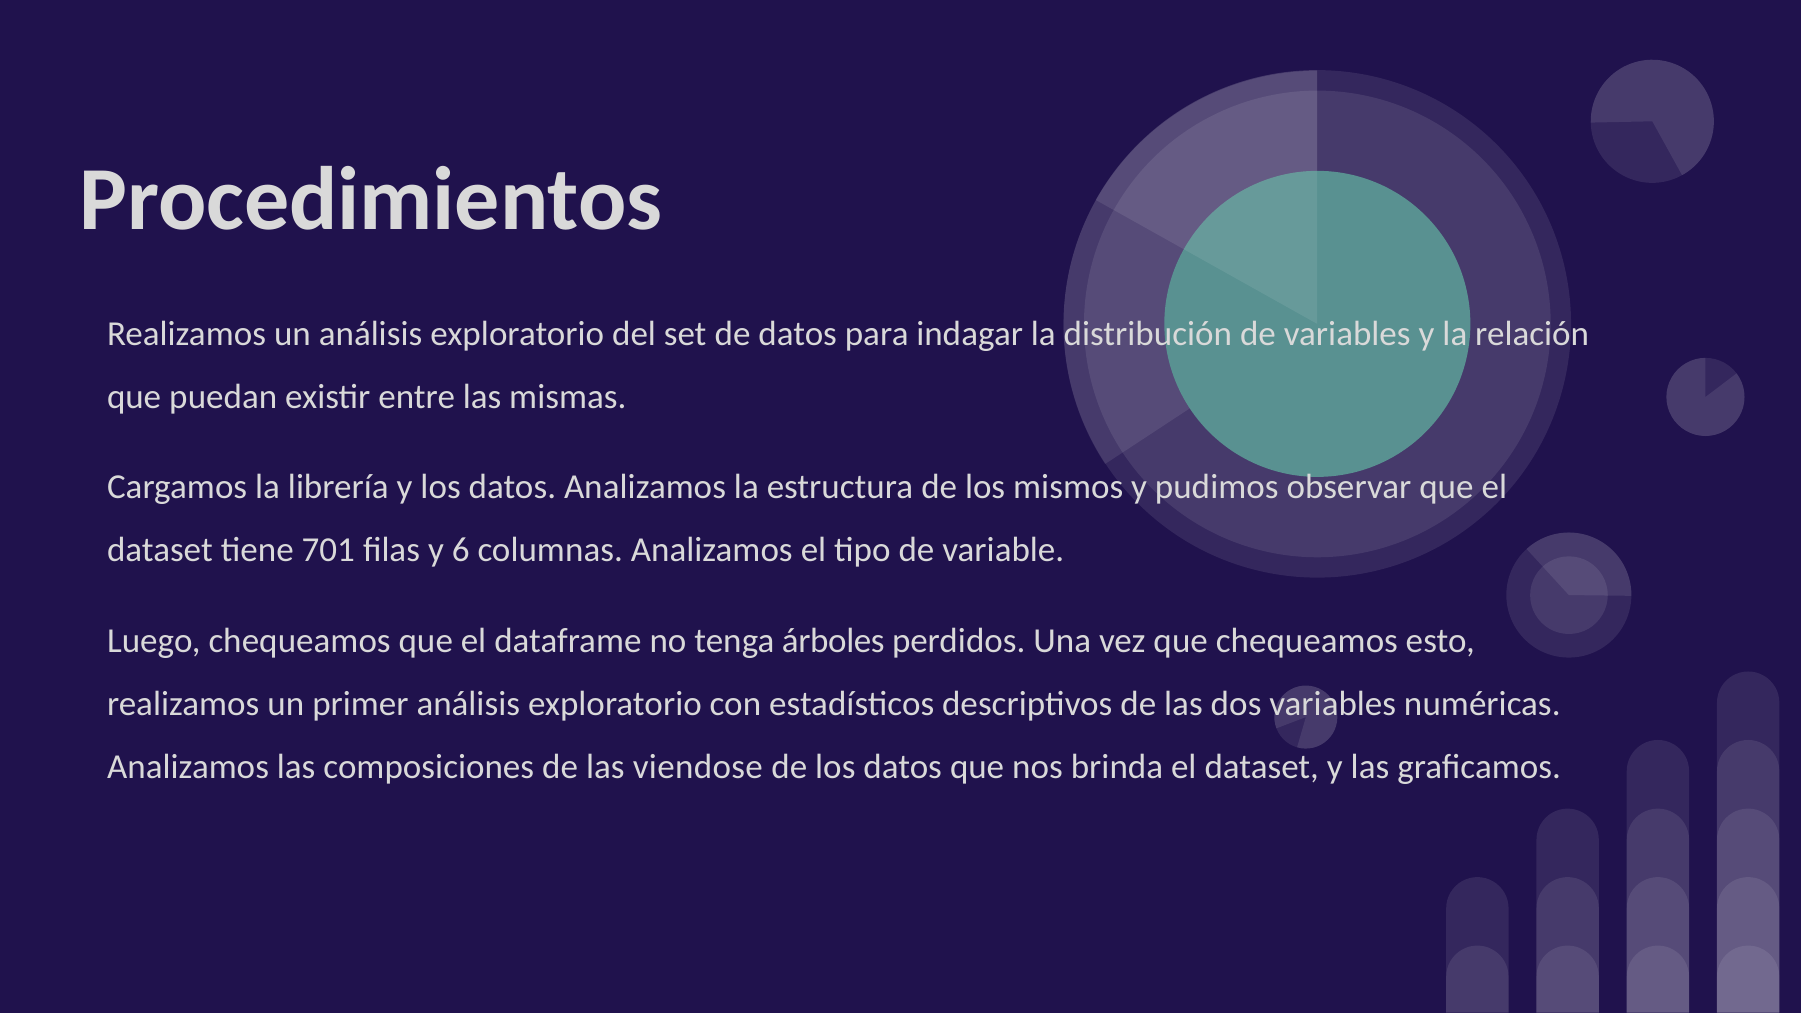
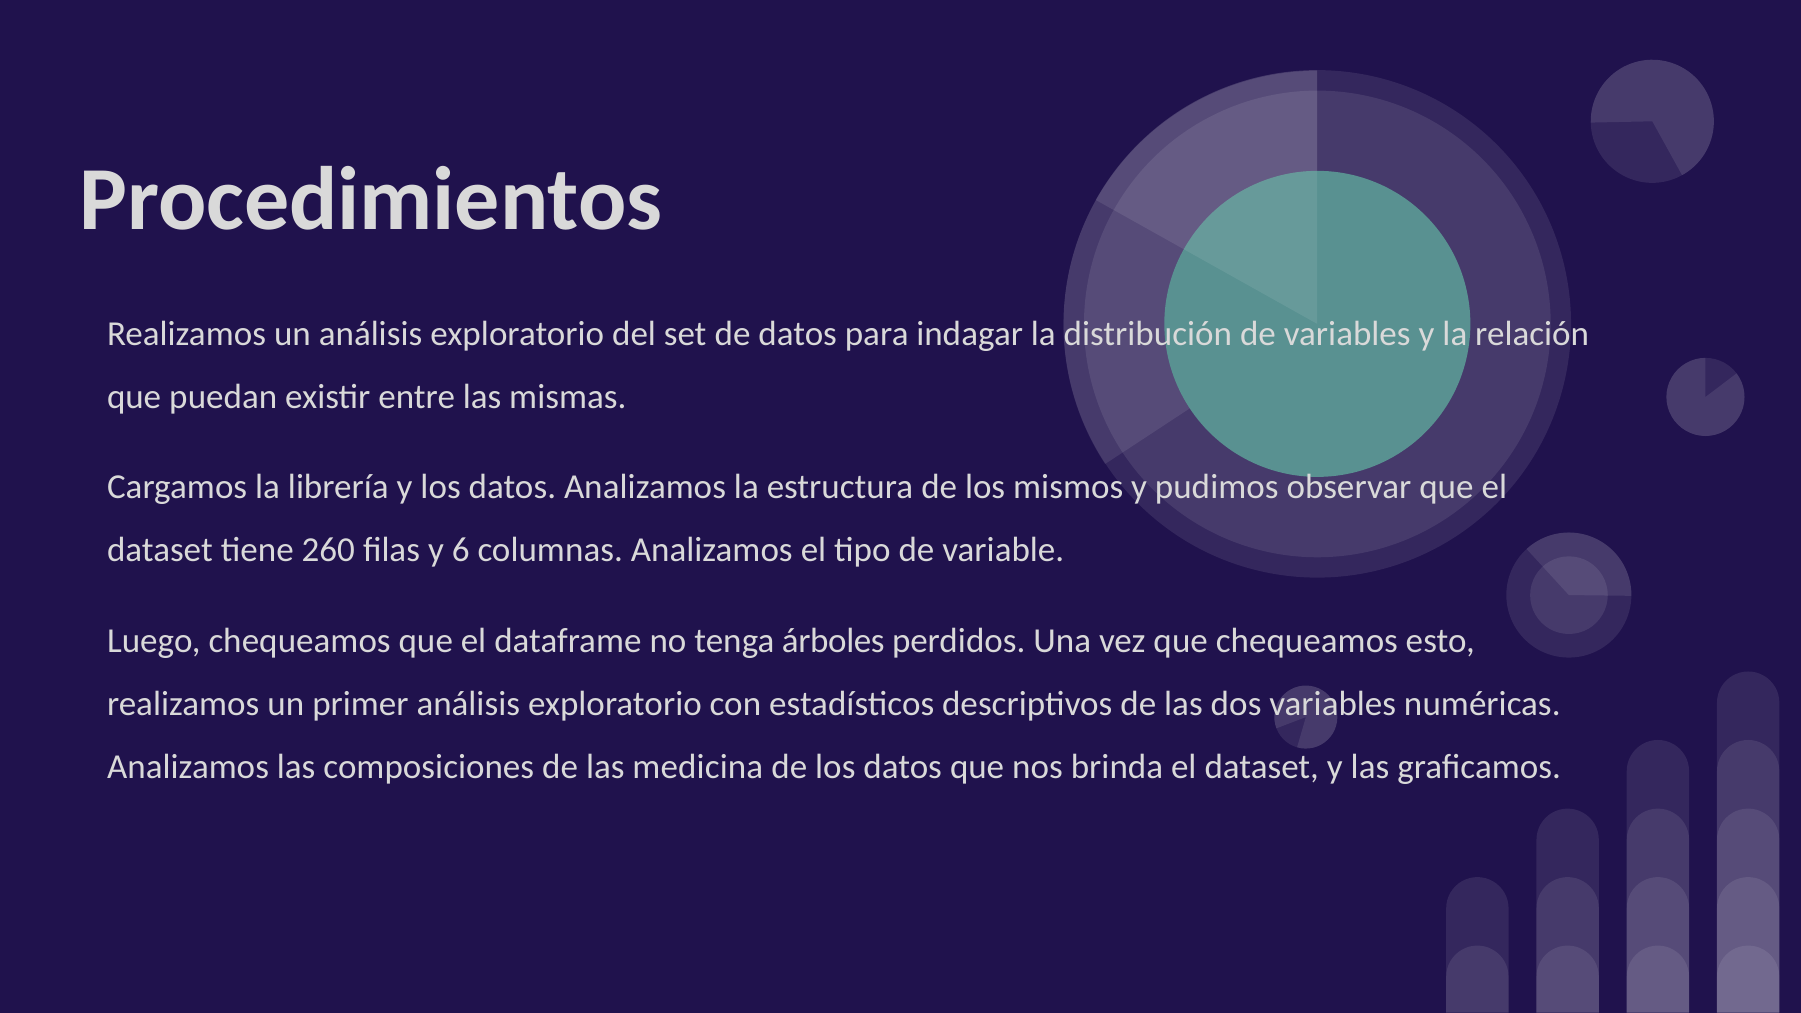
701: 701 -> 260 (328, 550)
viendose: viendose -> medicina (698, 767)
